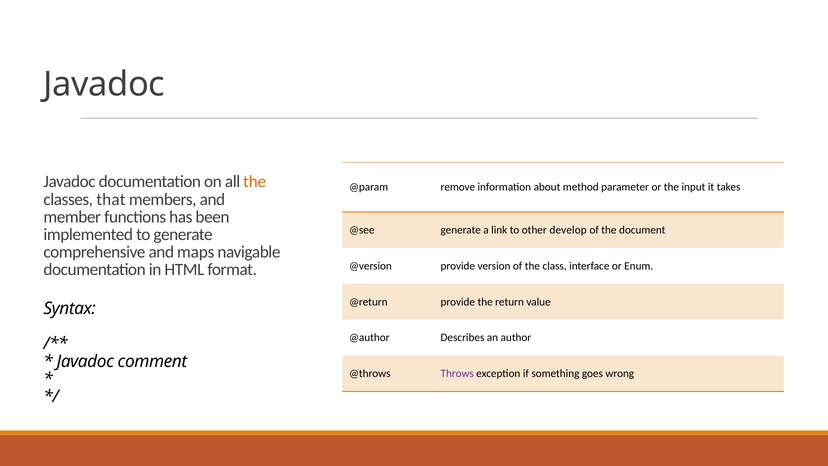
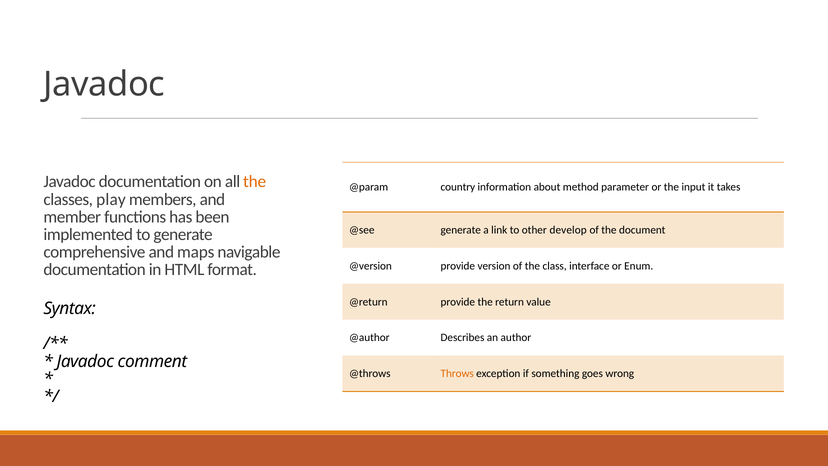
remove: remove -> country (458, 187)
that: that -> play (111, 199)
Throws colour: purple -> orange (457, 373)
